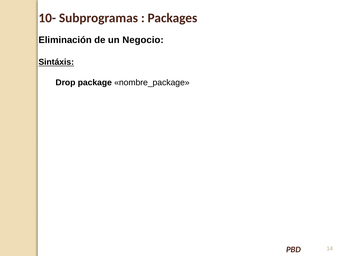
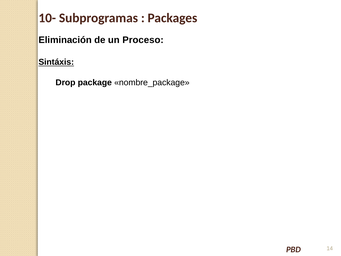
Negocio: Negocio -> Proceso (143, 40)
